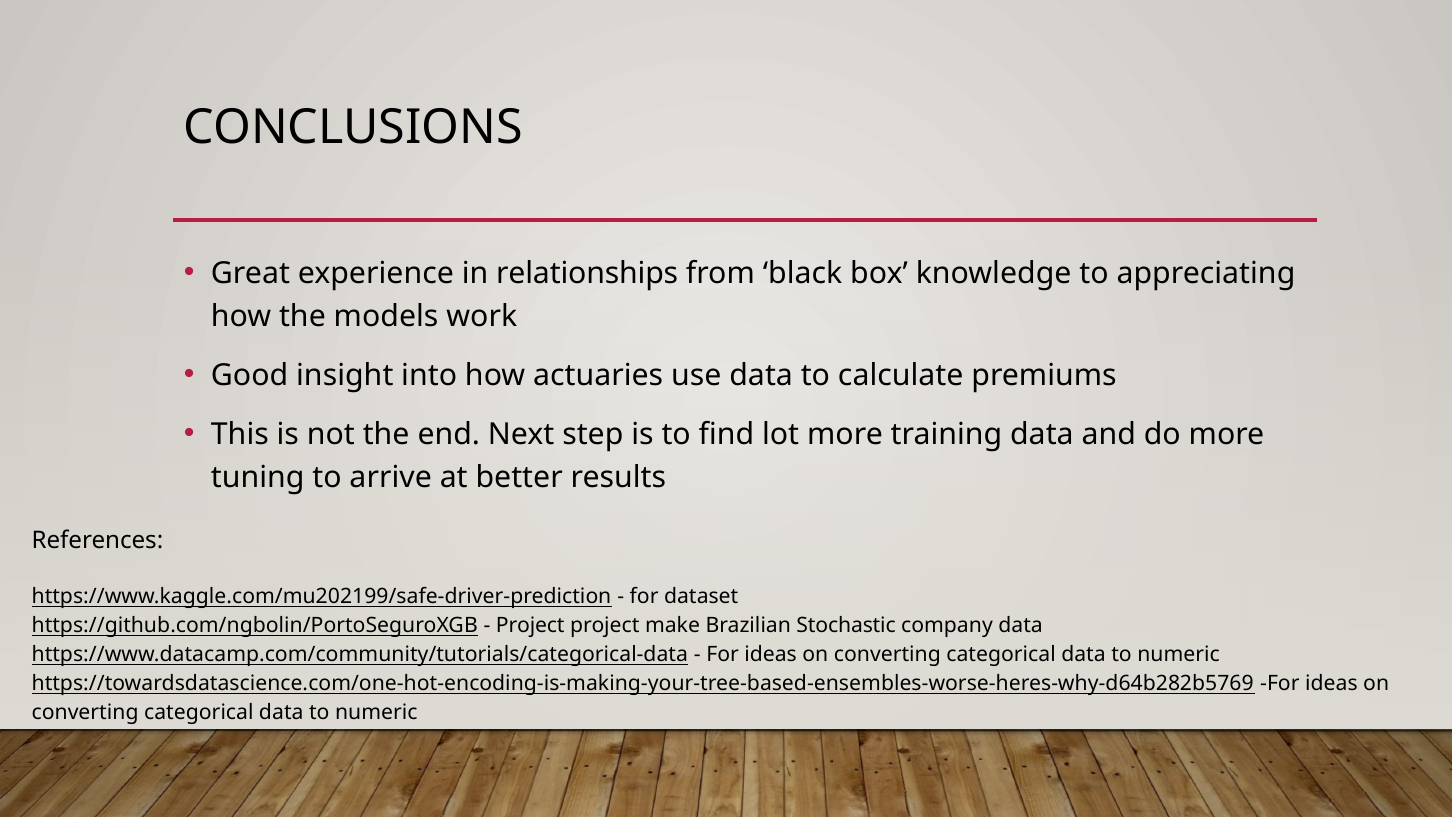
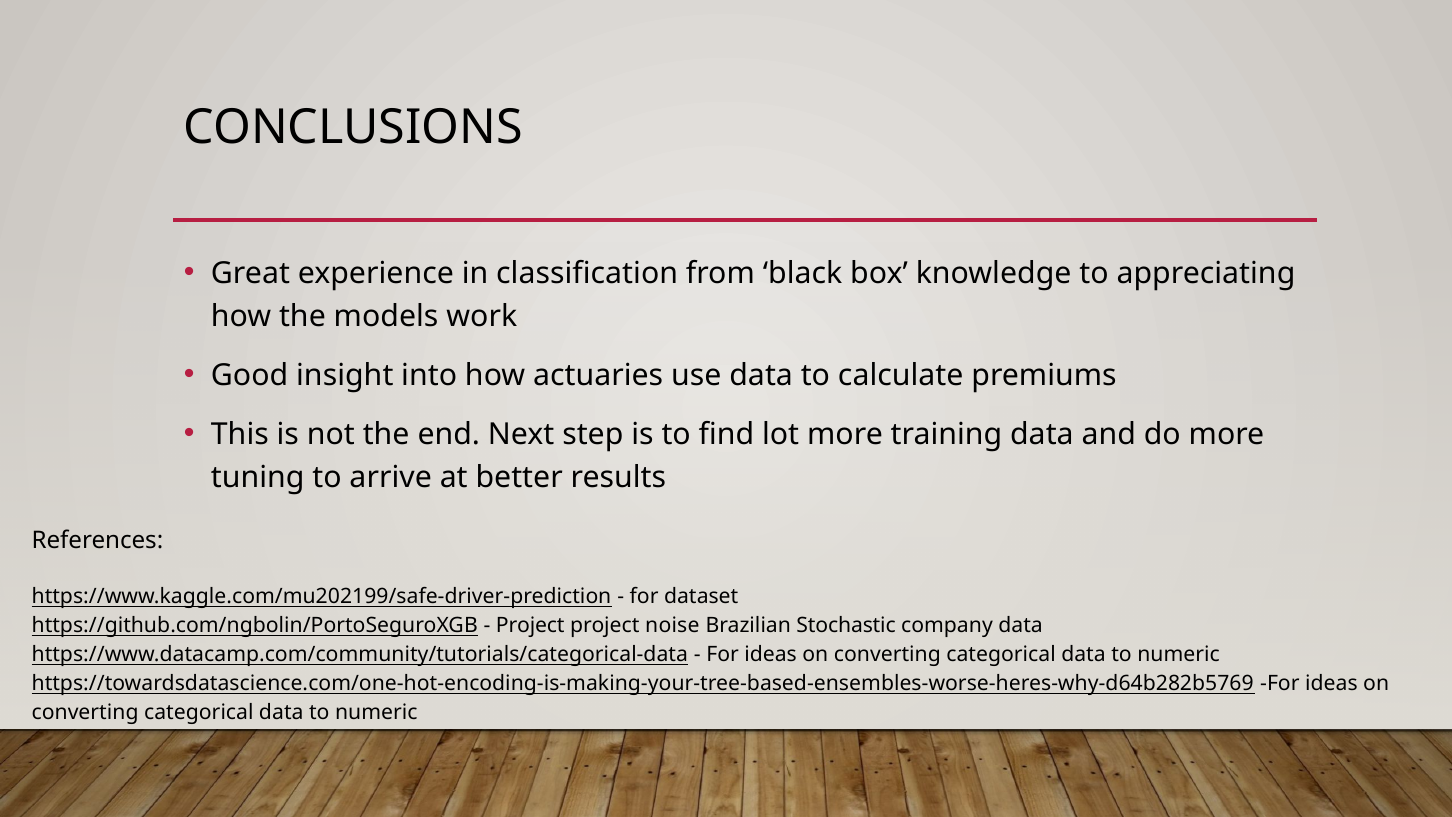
relationships: relationships -> classification (587, 273)
make: make -> noise (672, 626)
